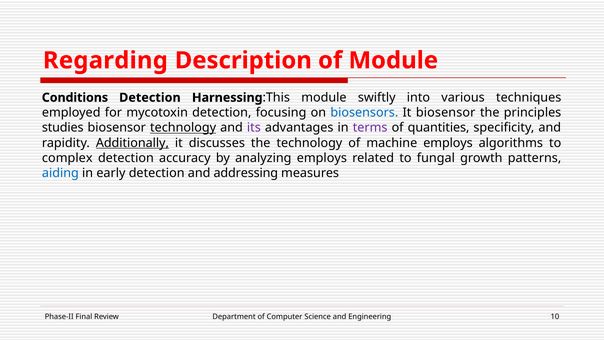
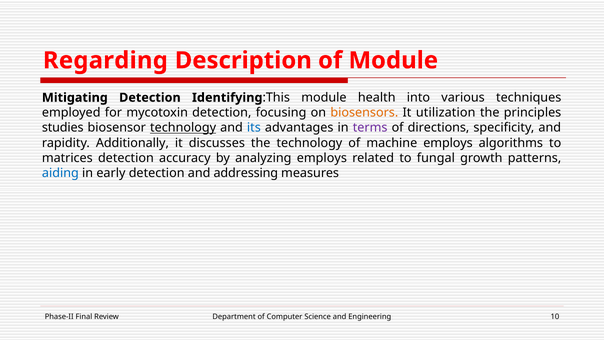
Conditions: Conditions -> Mitigating (75, 98)
Harnessing: Harnessing -> Identifying (227, 98)
swiftly: swiftly -> health (377, 98)
biosensors colour: blue -> orange (364, 113)
It biosensor: biosensor -> utilization (446, 113)
its colour: purple -> blue (254, 128)
quantities: quantities -> directions (439, 128)
Additionally underline: present -> none (132, 143)
complex: complex -> matrices (67, 158)
